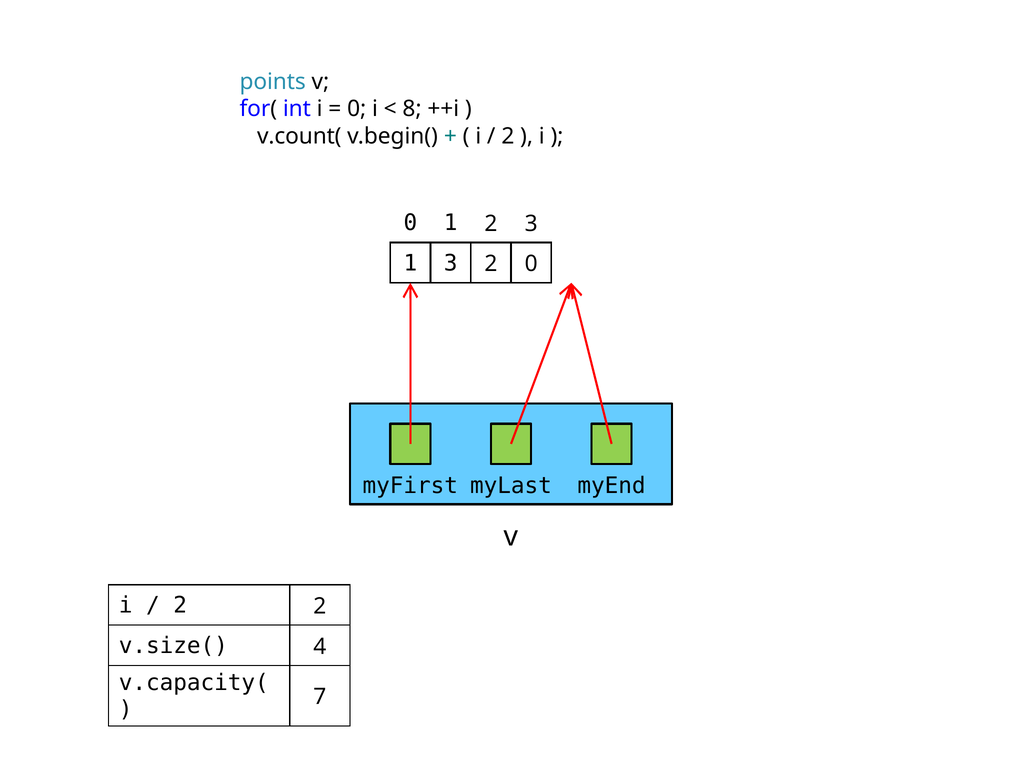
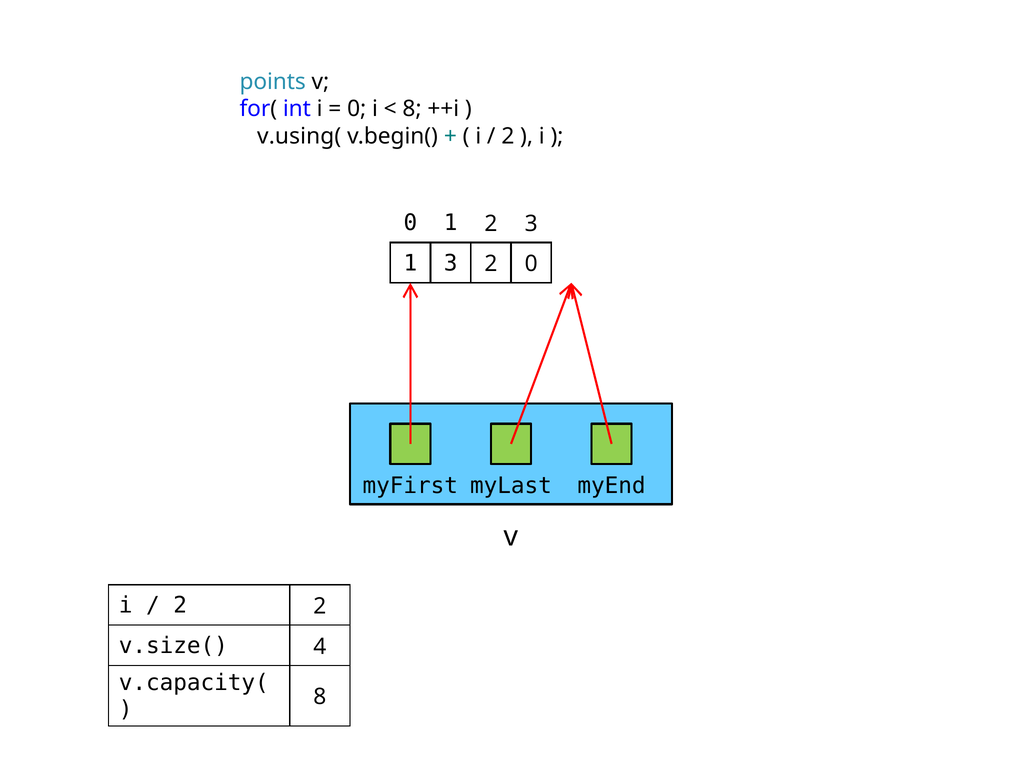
v.count(: v.count( -> v.using( (299, 136)
7: 7 -> 8 (320, 696)
